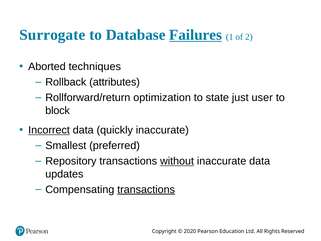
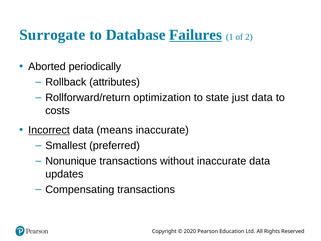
techniques: techniques -> periodically (95, 67)
just user: user -> data (262, 98)
block: block -> costs (58, 110)
quickly: quickly -> means (115, 130)
Repository: Repository -> Nonunique (71, 161)
without underline: present -> none (177, 161)
transactions underline: present -> none (146, 189)
